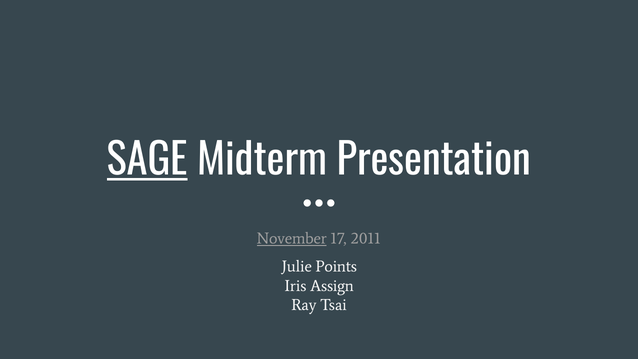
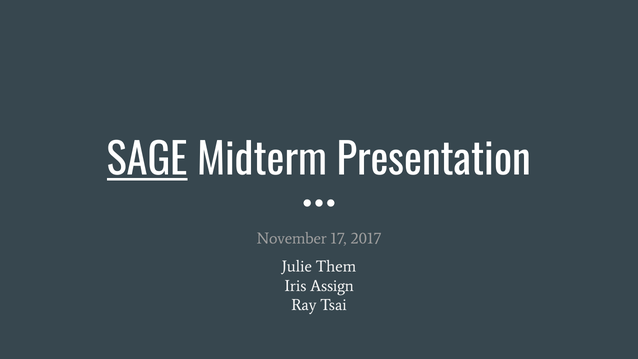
November underline: present -> none (292, 239)
2011: 2011 -> 2017 (366, 239)
Points: Points -> Them (336, 267)
